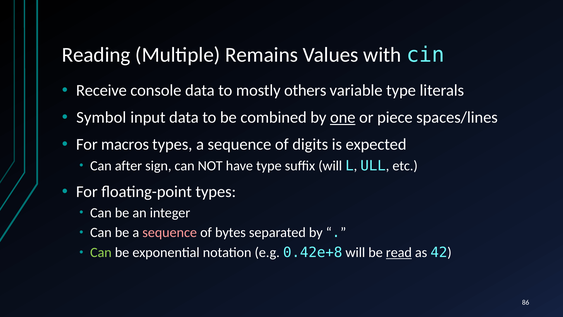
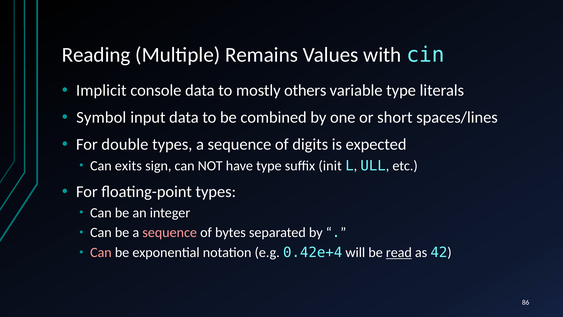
Receive: Receive -> Implicit (101, 90)
one underline: present -> none (343, 117)
piece: piece -> short (395, 117)
macros: macros -> double (125, 144)
after: after -> exits (128, 166)
suffix will: will -> init (330, 166)
Can colour: light green -> pink (101, 252)
0.42e+8: 0.42e+8 -> 0.42e+4 (313, 252)
